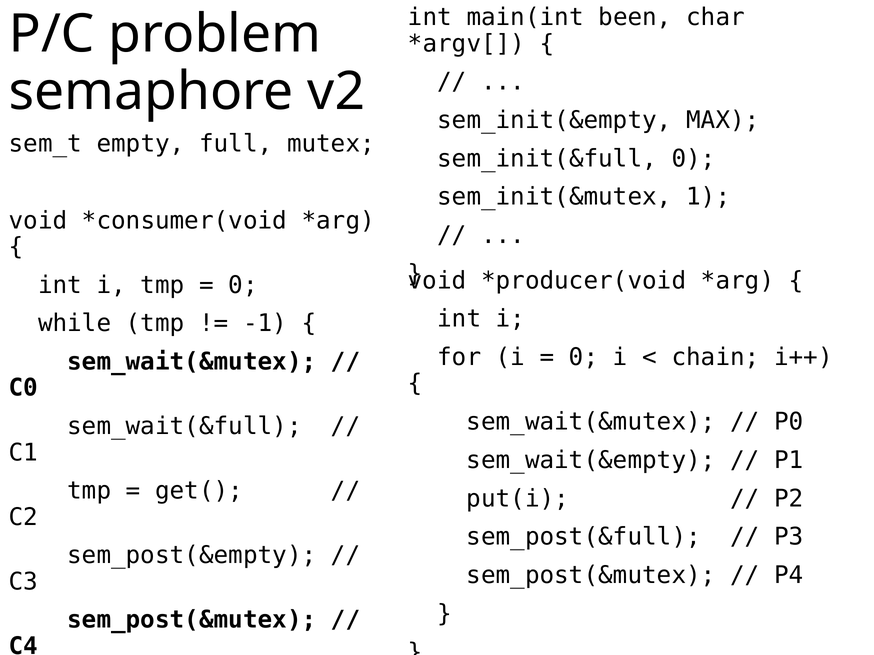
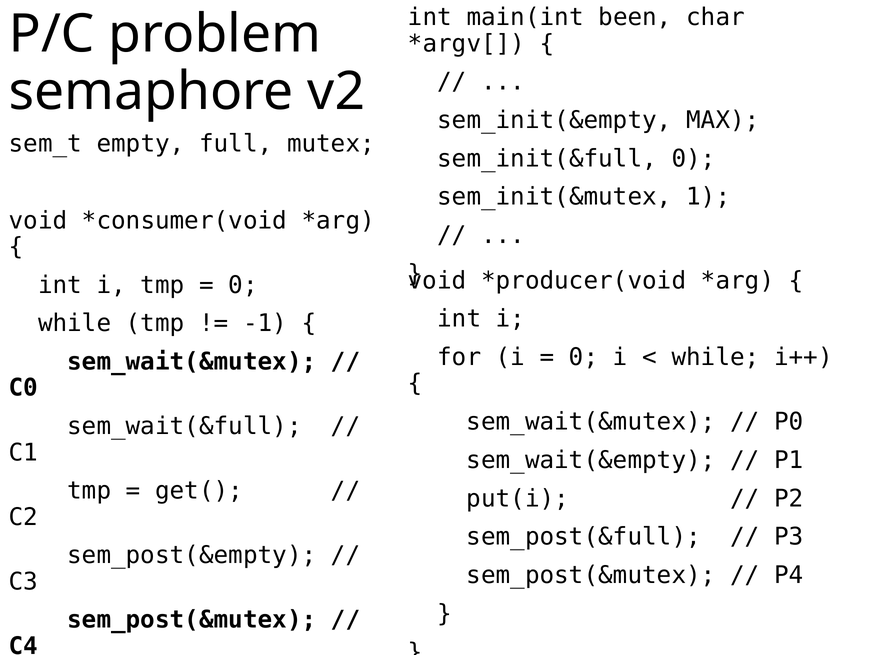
chain: chain -> while (715, 358)
